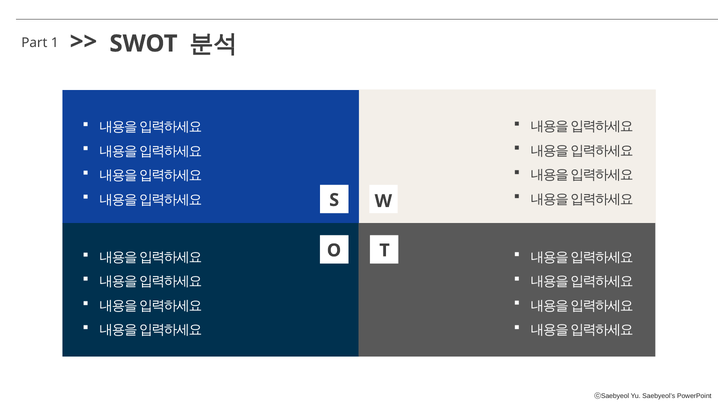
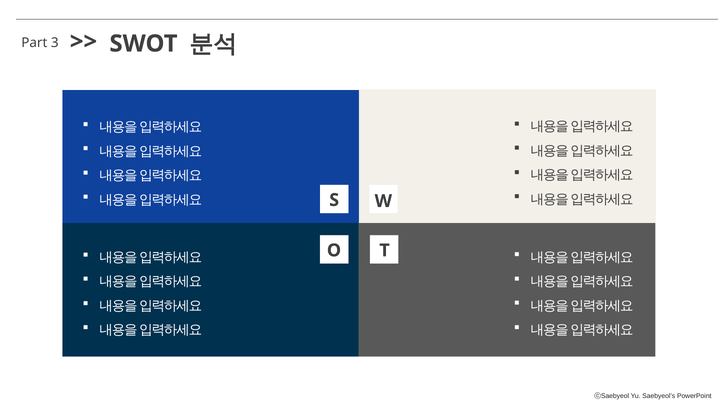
1: 1 -> 3 (55, 43)
